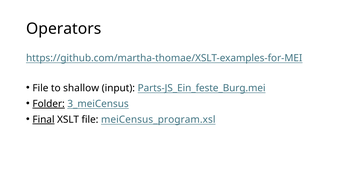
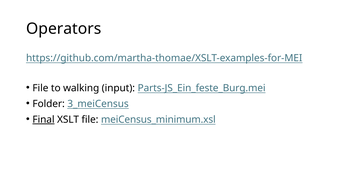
shallow: shallow -> walking (81, 88)
Folder underline: present -> none (49, 104)
meiCensus_program.xsl: meiCensus_program.xsl -> meiCensus_minimum.xsl (158, 120)
